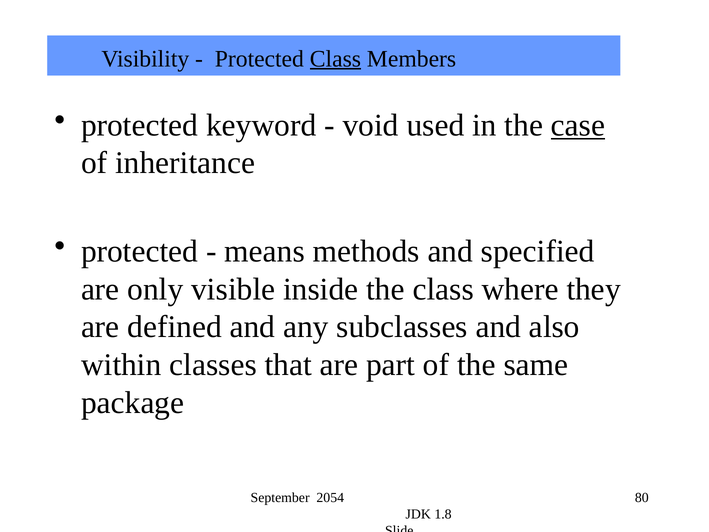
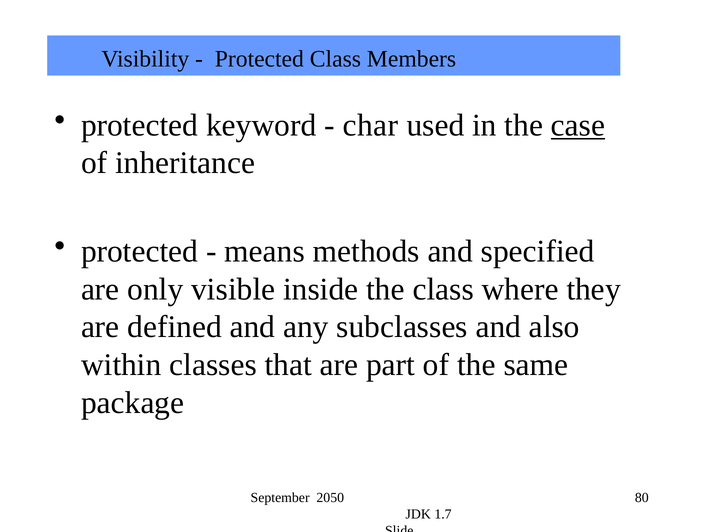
Class underline: present -> none (335, 59)
void: void -> char (370, 125)
2054: 2054 -> 2050 (330, 497)
1.8: 1.8 -> 1.7 (443, 514)
